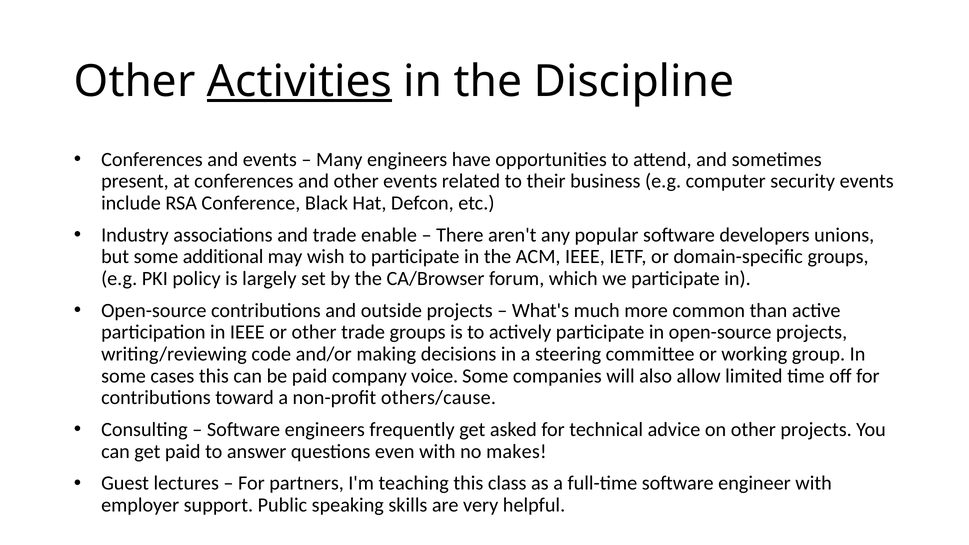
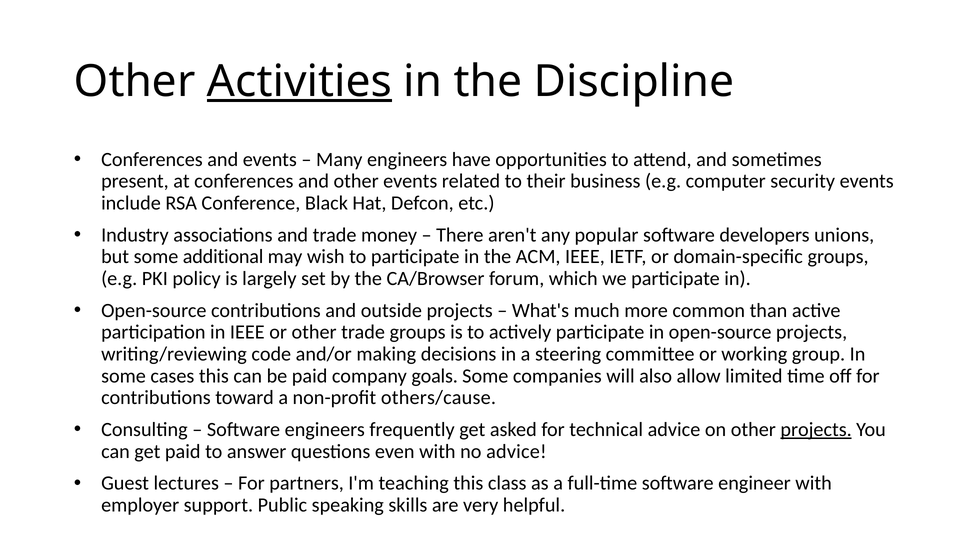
enable: enable -> money (389, 235)
voice: voice -> goals (435, 376)
projects underline: none -> present (816, 430)
no makes: makes -> advice (516, 451)
